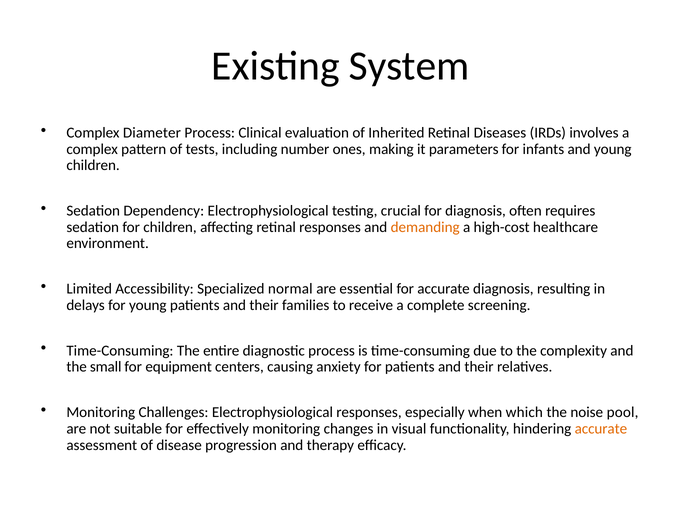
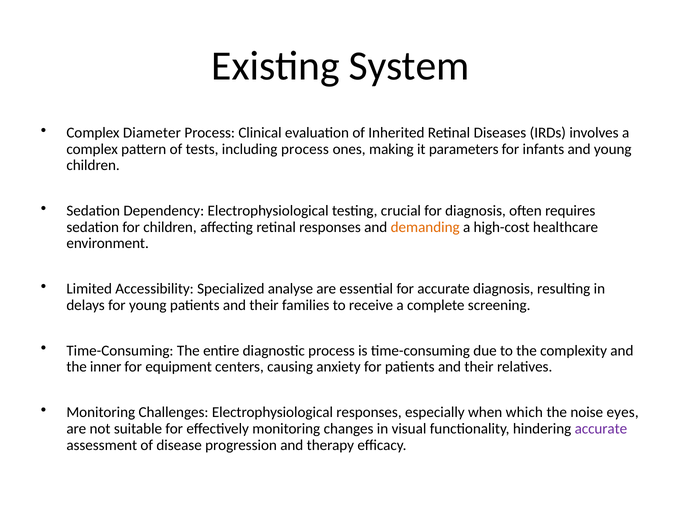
including number: number -> process (305, 149)
normal: normal -> analyse (290, 289)
small: small -> inner (106, 367)
pool: pool -> eyes (623, 412)
accurate colour: orange -> purple (601, 428)
